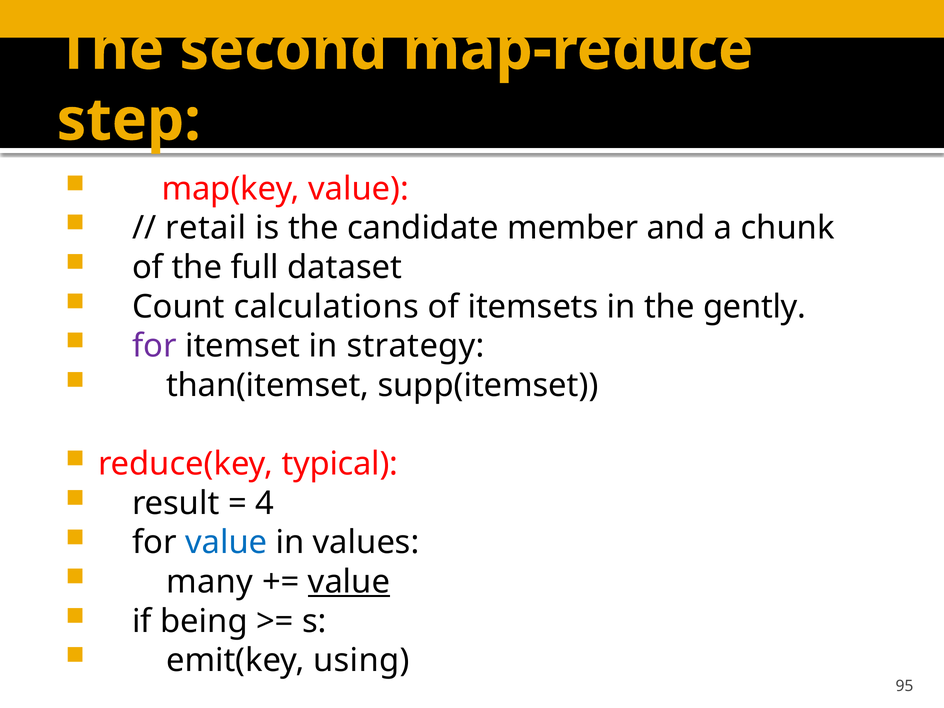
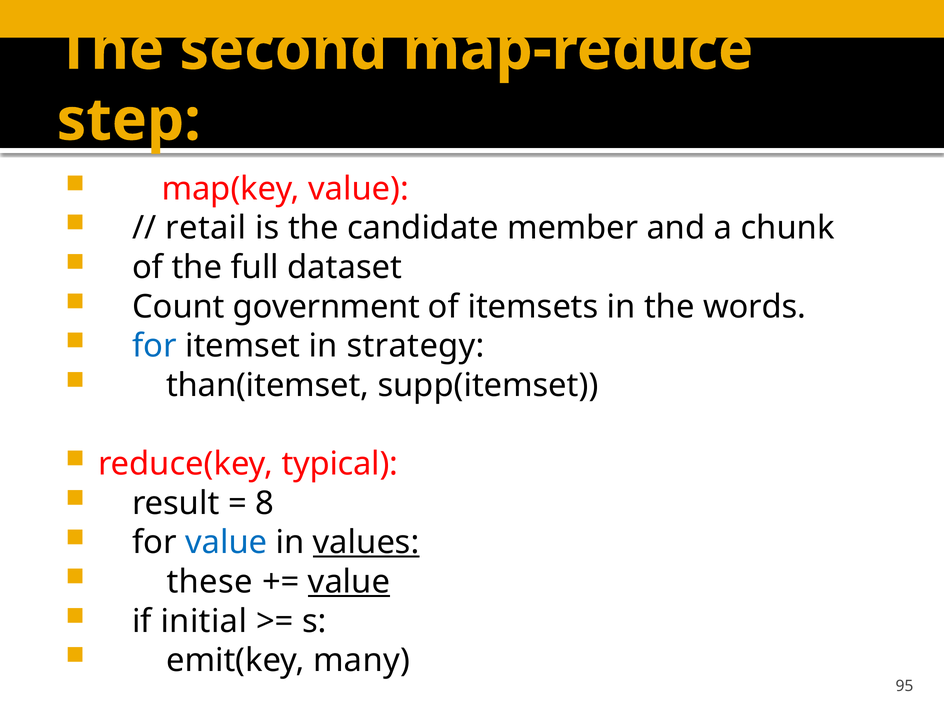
calculations: calculations -> government (327, 307)
gently: gently -> words (754, 307)
for colour: purple -> blue (154, 346)
4: 4 -> 8 (265, 503)
values underline: none -> present (366, 543)
many: many -> these (210, 582)
being: being -> initial (204, 621)
using: using -> many (362, 661)
